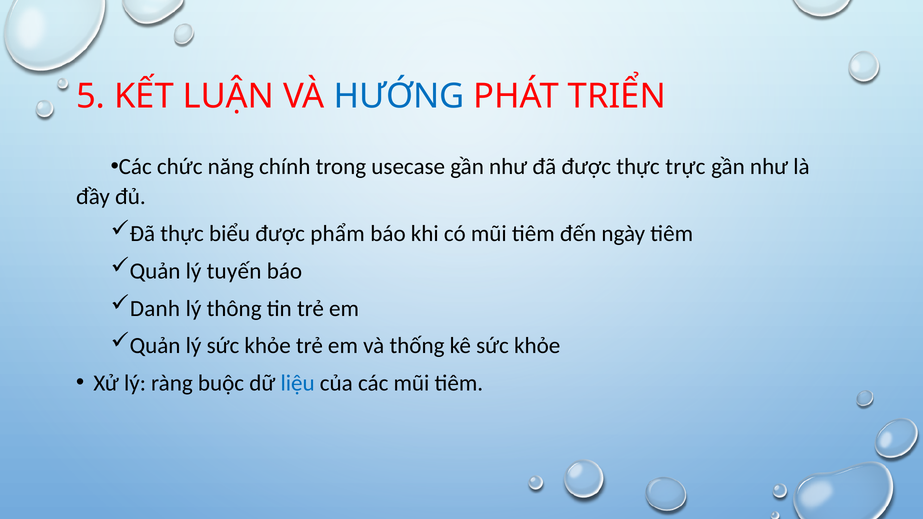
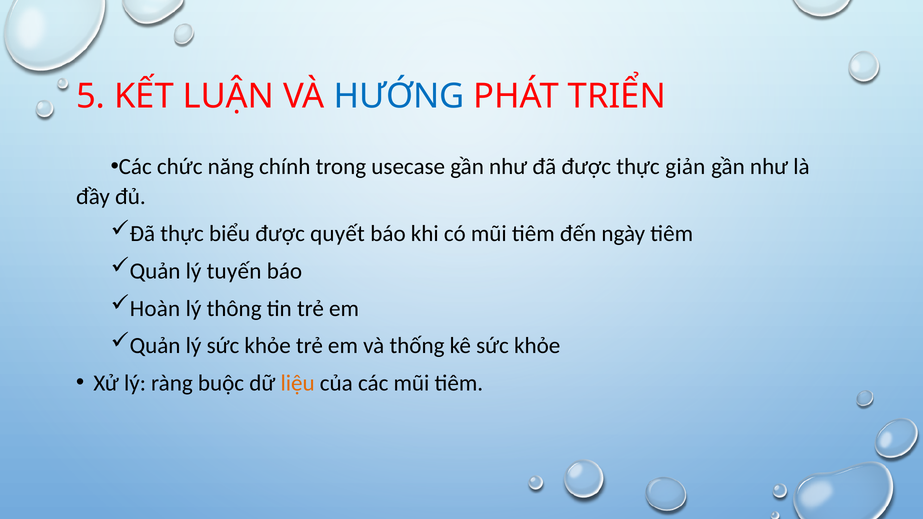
trực: trực -> giản (685, 167)
phẩm: phẩm -> quyết (337, 234)
Danh: Danh -> Hoàn (155, 308)
liệu colour: blue -> orange (298, 383)
